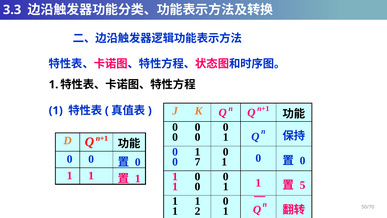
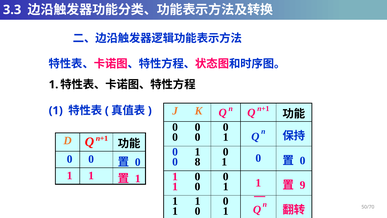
7: 7 -> 8 (198, 162)
5: 5 -> 9 (303, 185)
2: 2 -> 0 (198, 211)
